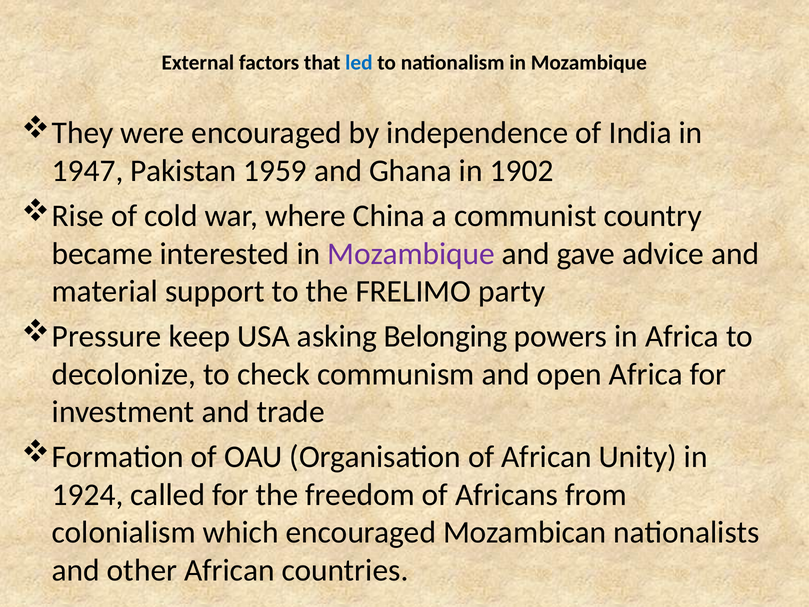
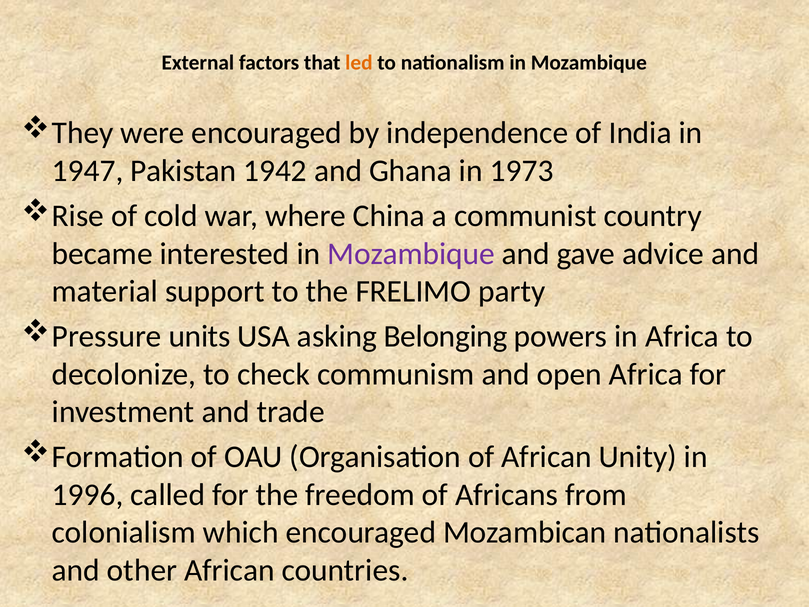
led colour: blue -> orange (359, 63)
1959: 1959 -> 1942 (275, 171)
1902: 1902 -> 1973 (522, 171)
keep: keep -> units (200, 336)
1924: 1924 -> 1996 (88, 495)
